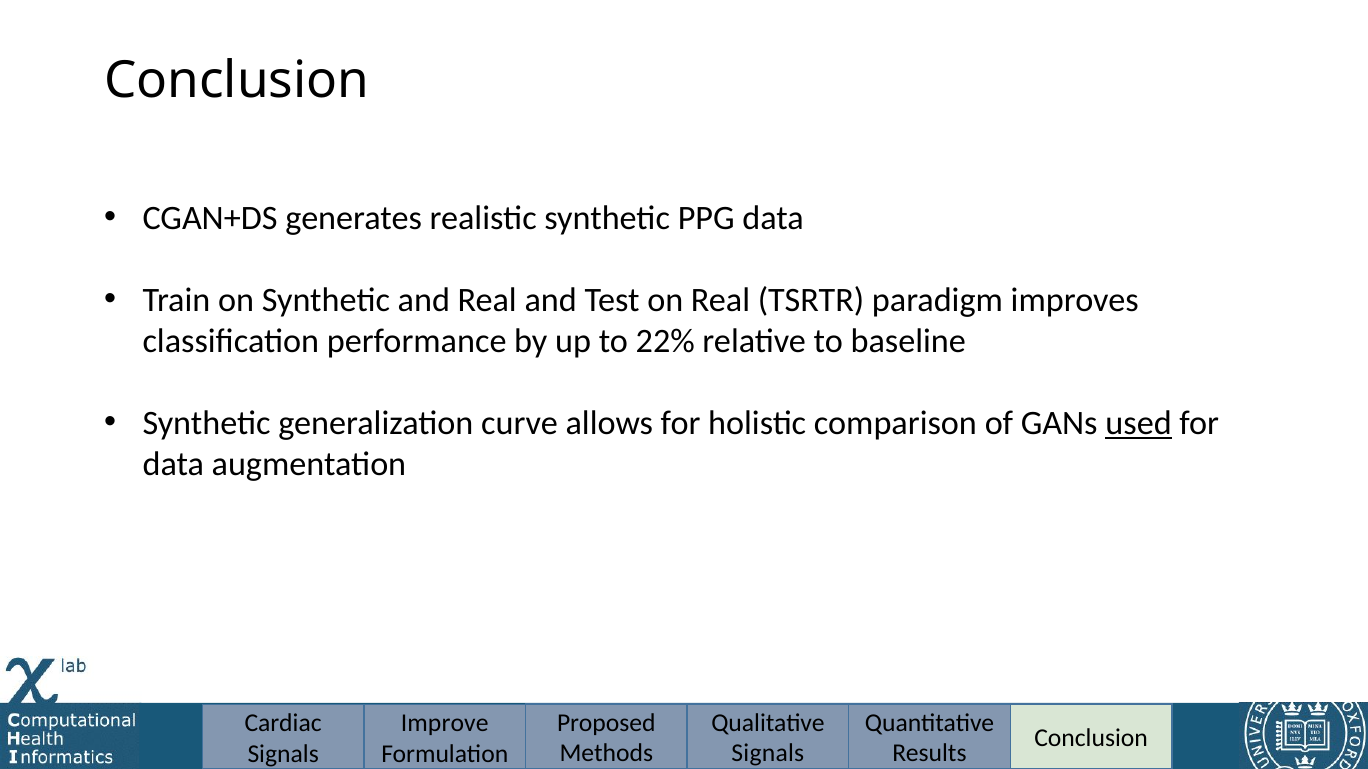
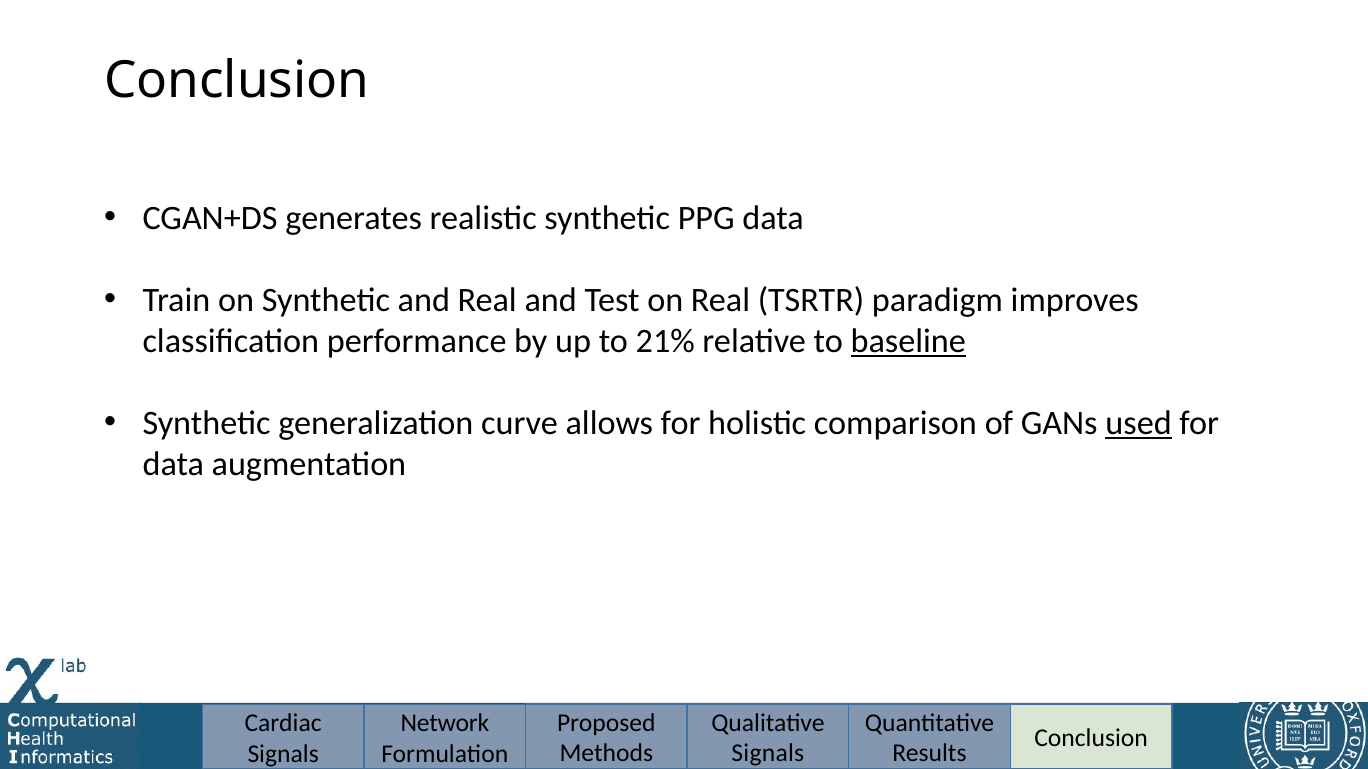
22%: 22% -> 21% (665, 342)
baseline underline: none -> present (908, 342)
Improve: Improve -> Network (445, 723)
